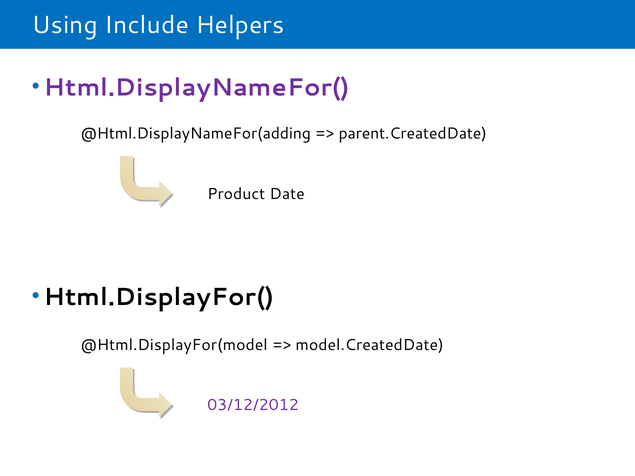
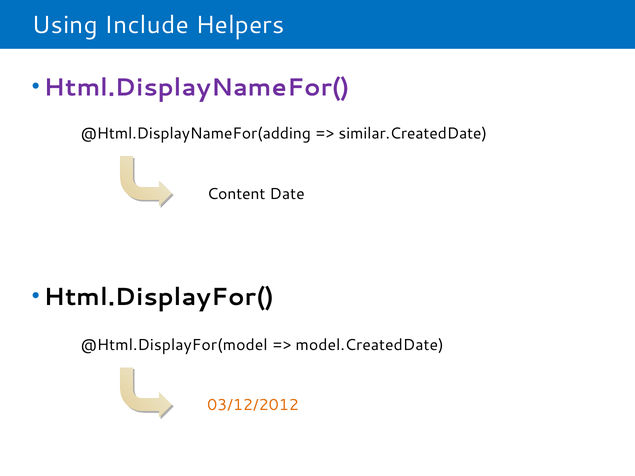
parent.CreatedDate: parent.CreatedDate -> similar.CreatedDate (413, 134)
Product: Product -> Content (236, 194)
03/12/2012 colour: purple -> orange (253, 405)
